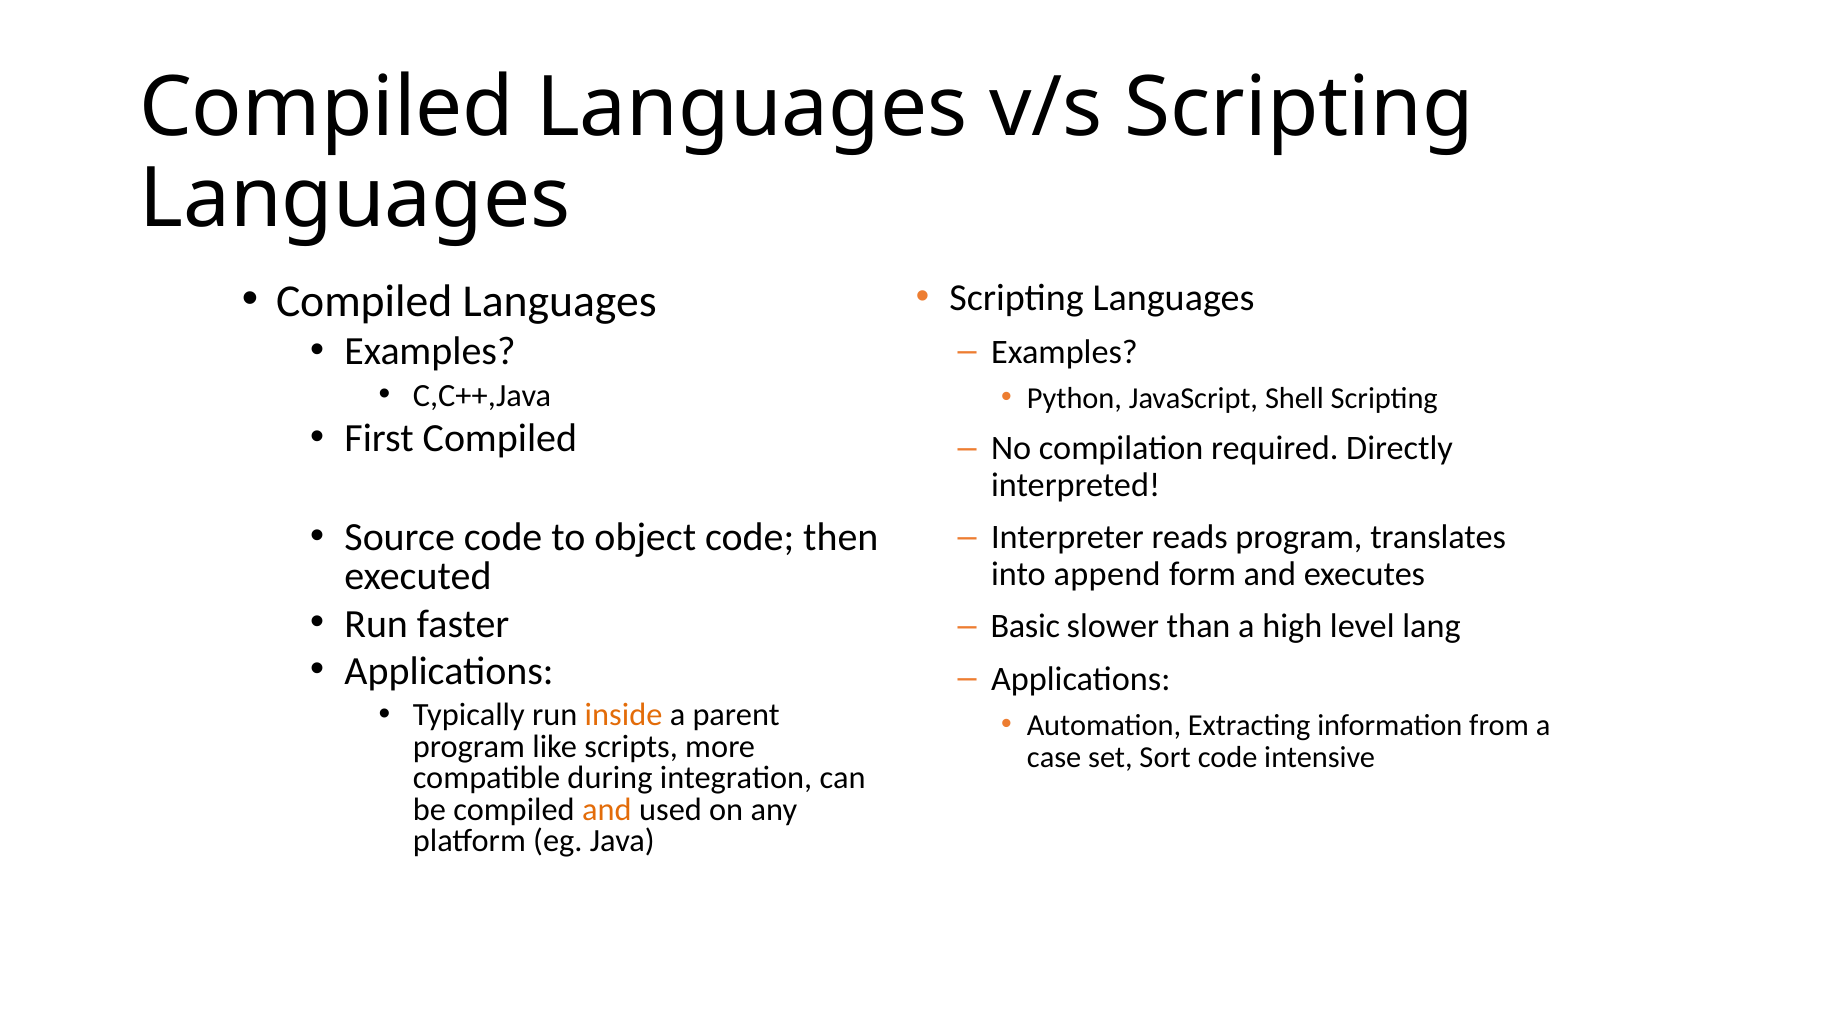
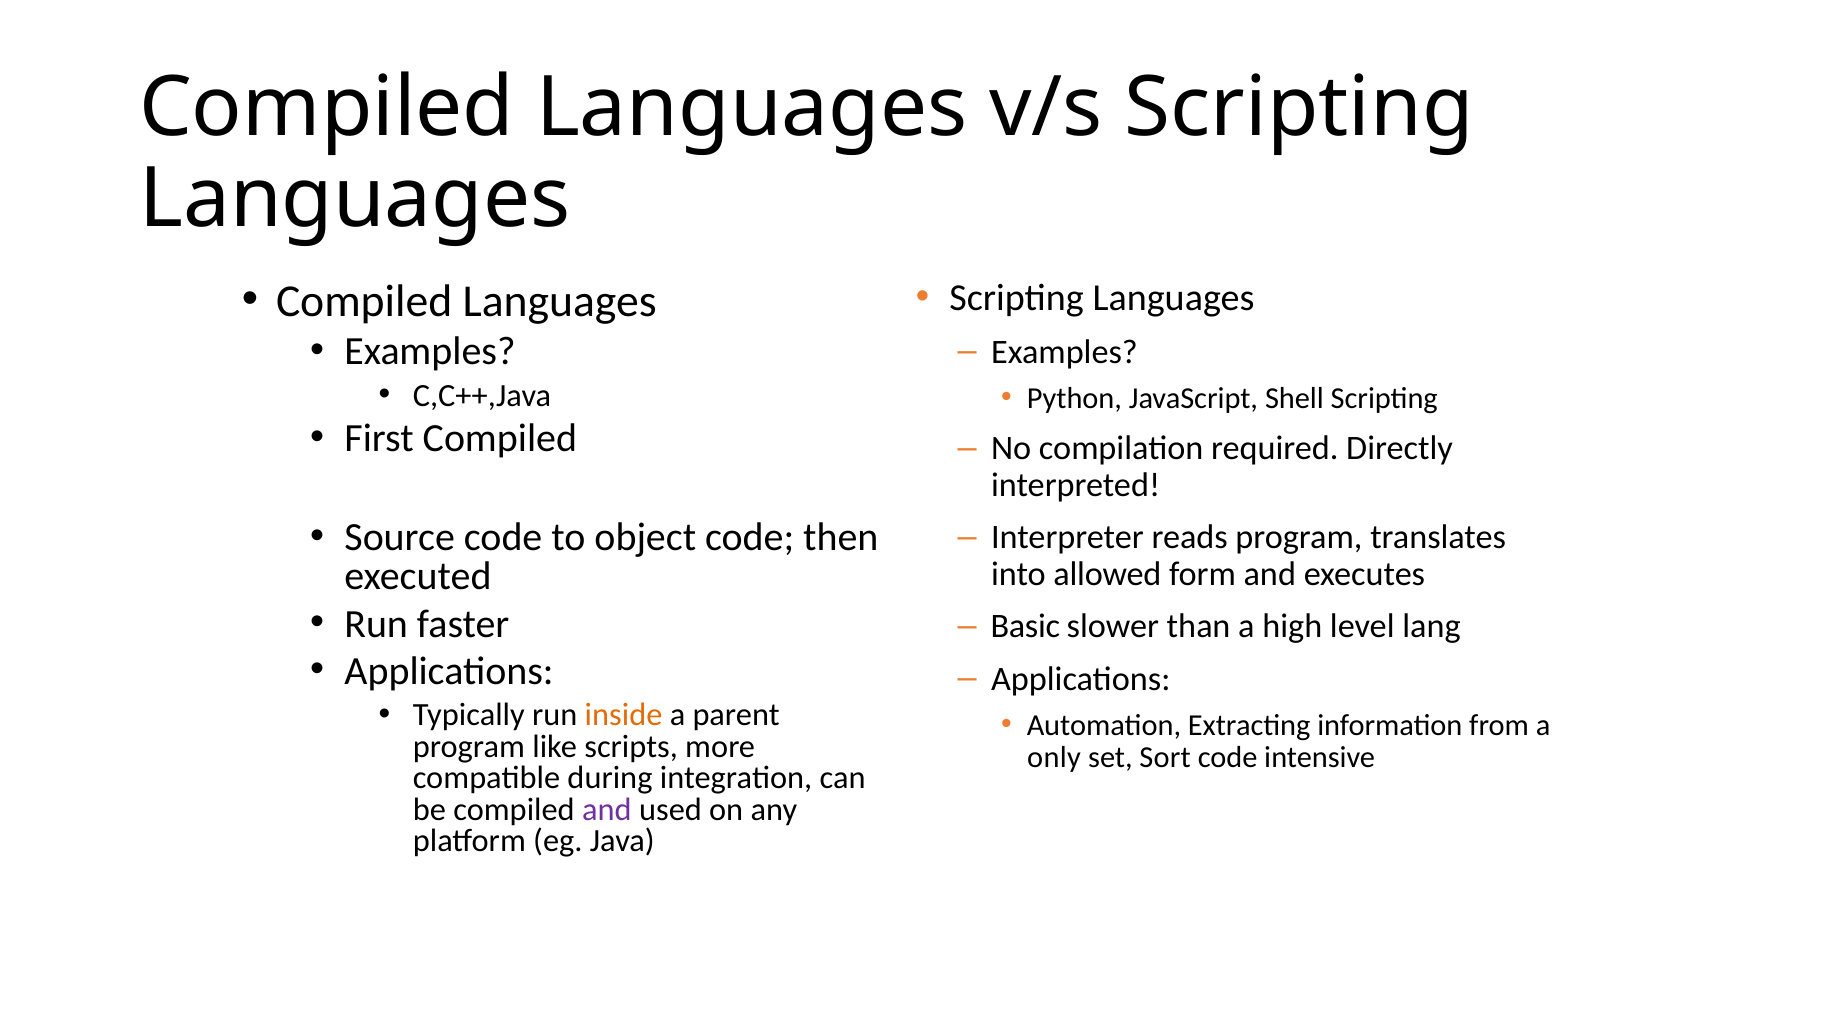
append: append -> allowed (1107, 575)
case: case -> only (1054, 758)
and colour: orange -> purple (607, 810)
